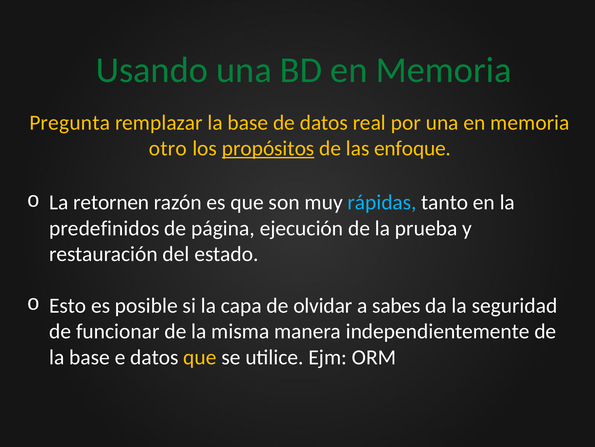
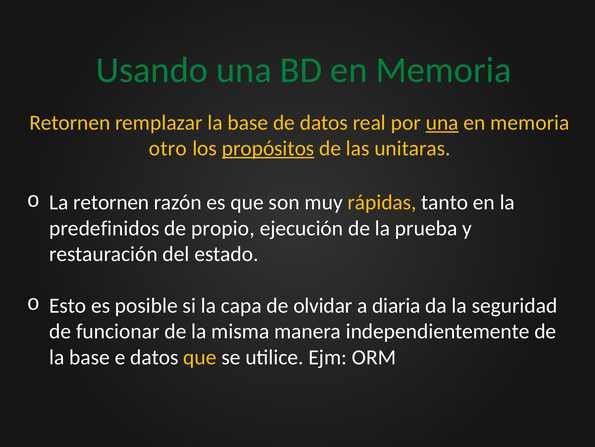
Pregunta: Pregunta -> Retornen (70, 122)
una underline: none -> present (442, 122)
enfoque: enfoque -> unitaras (412, 148)
rápidas colour: light blue -> yellow (382, 202)
página: página -> propio (223, 228)
sabes: sabes -> diaria (396, 305)
